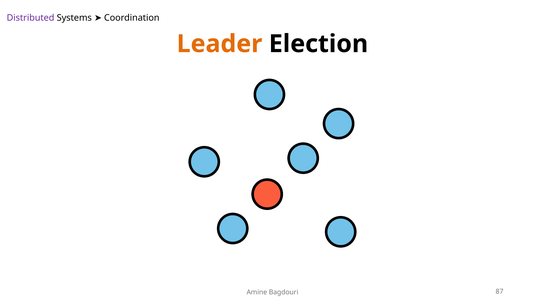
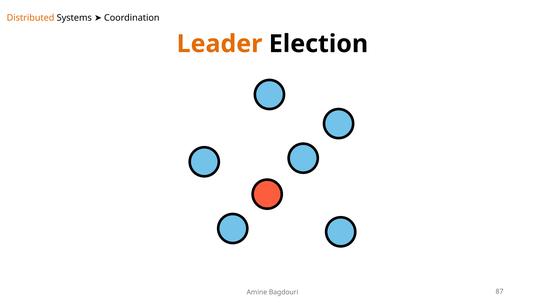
Distributed colour: purple -> orange (31, 18)
